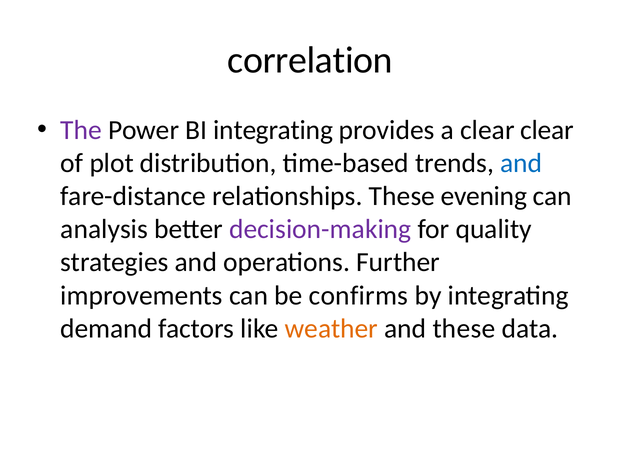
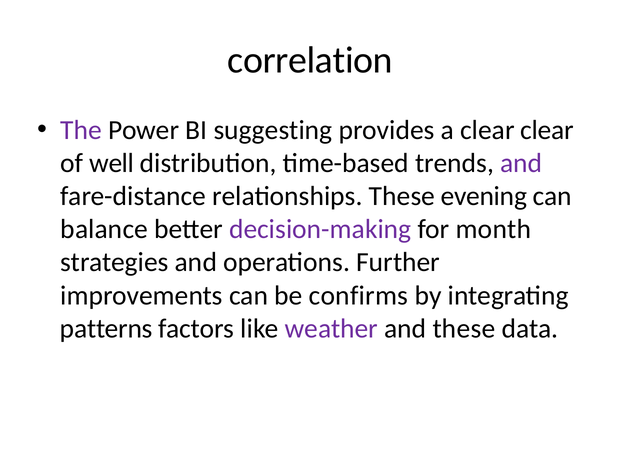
BI integrating: integrating -> suggesting (273, 130)
plot: plot -> well (112, 163)
and colour: blue -> purple (521, 163)
analysis: analysis -> balance (104, 229)
quality: quality -> month (494, 229)
demand: demand -> patterns (106, 329)
weather colour: orange -> purple (331, 329)
